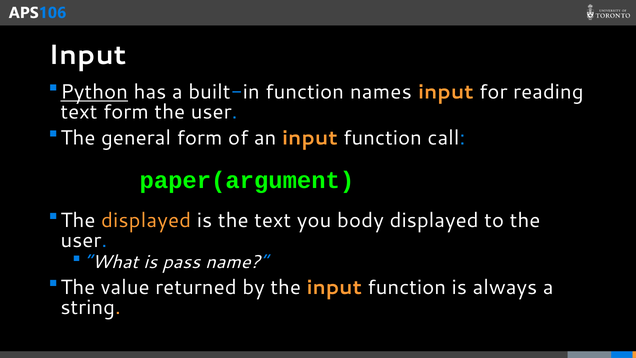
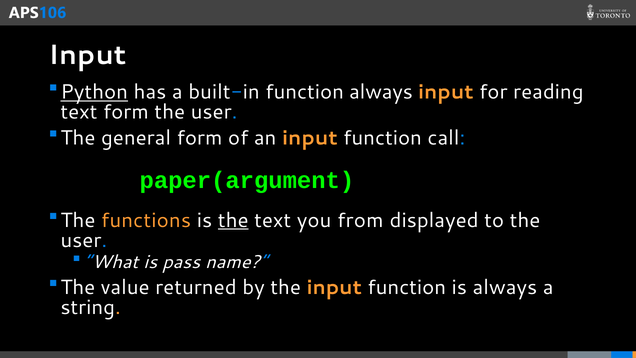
function names: names -> always (381, 92)
The displayed: displayed -> functions (146, 220)
the underline: none -> present (233, 220)
body: body -> from (360, 220)
